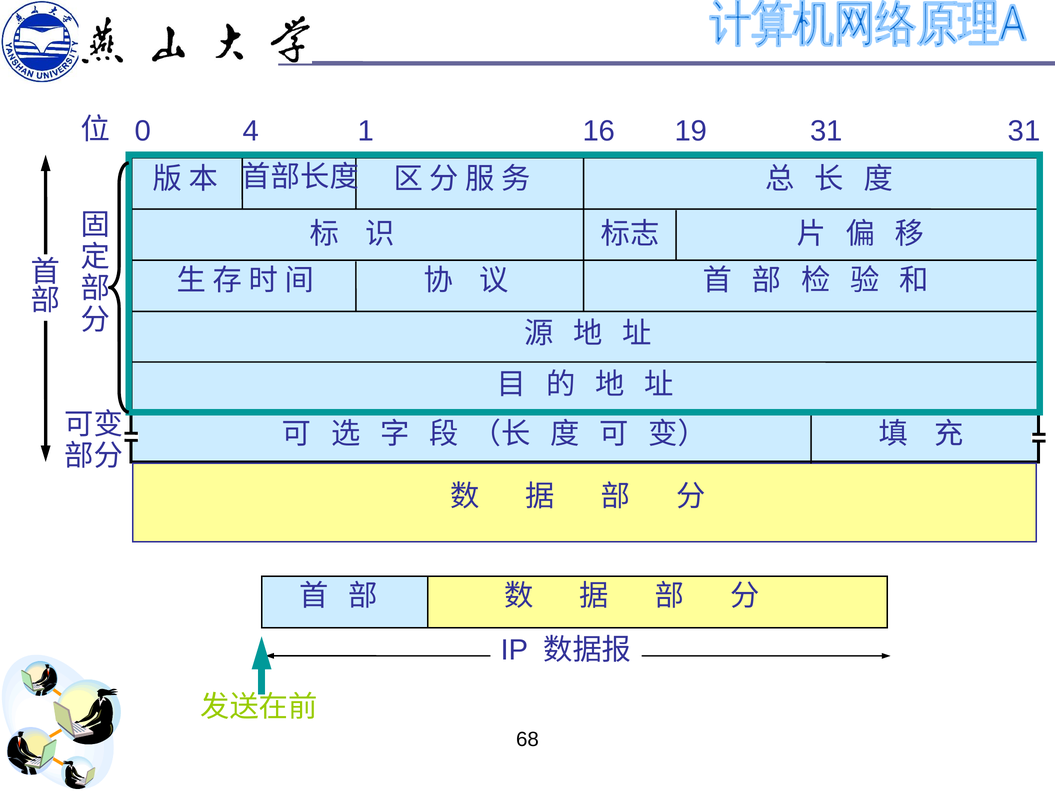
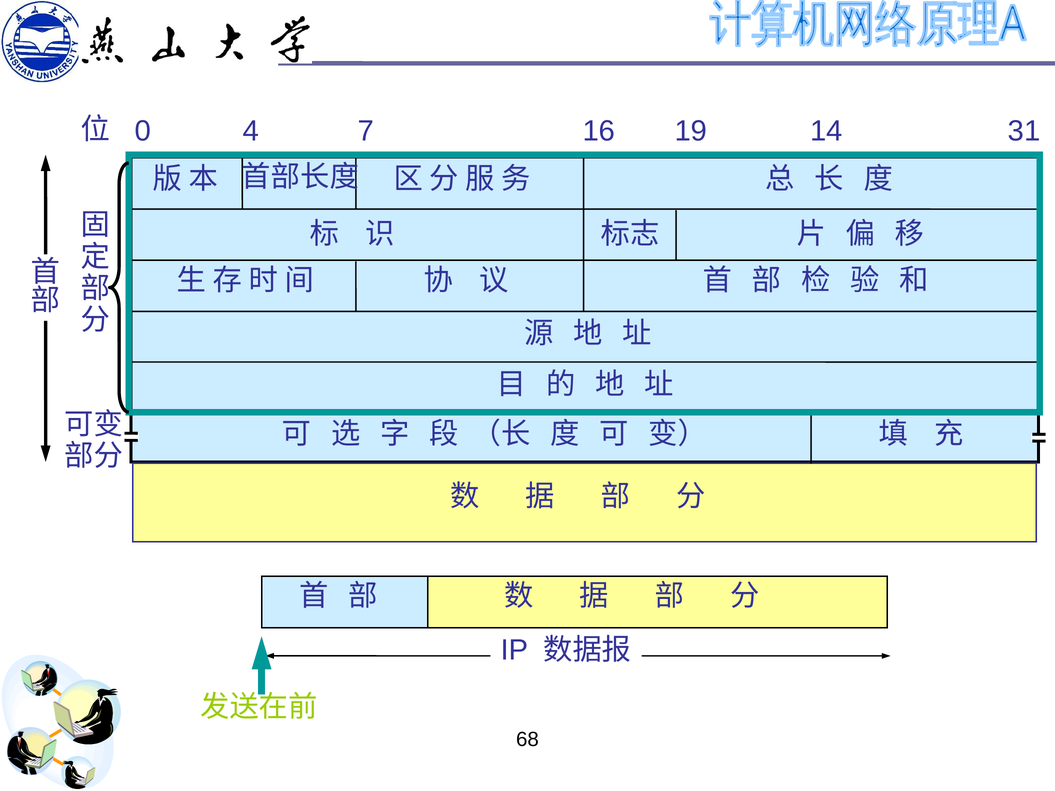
1: 1 -> 7 (366, 131)
19 31: 31 -> 14 (826, 131)
